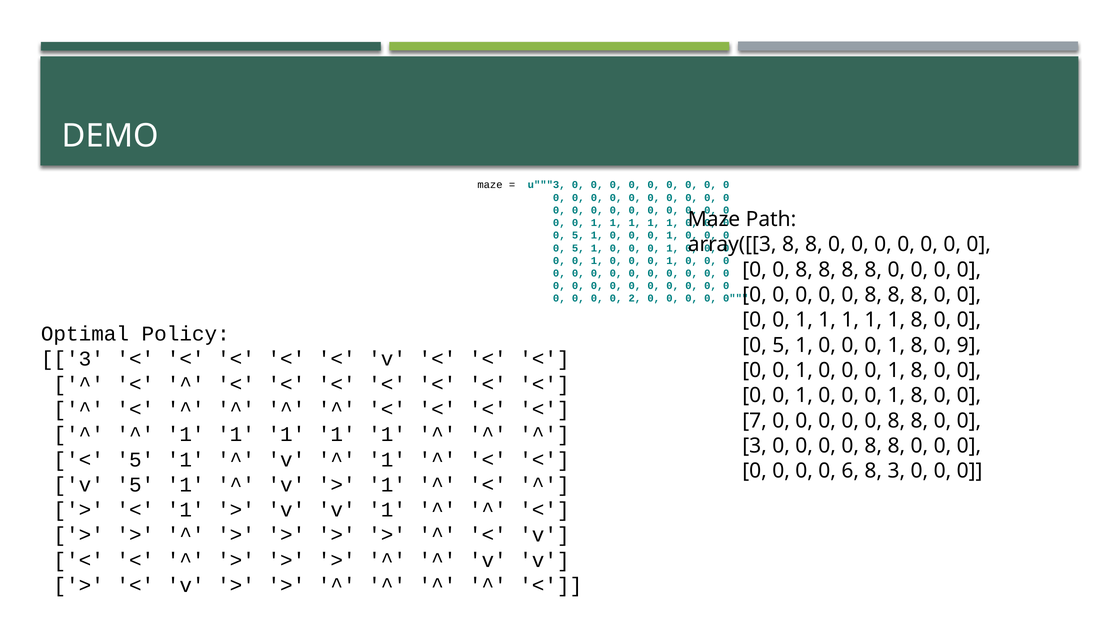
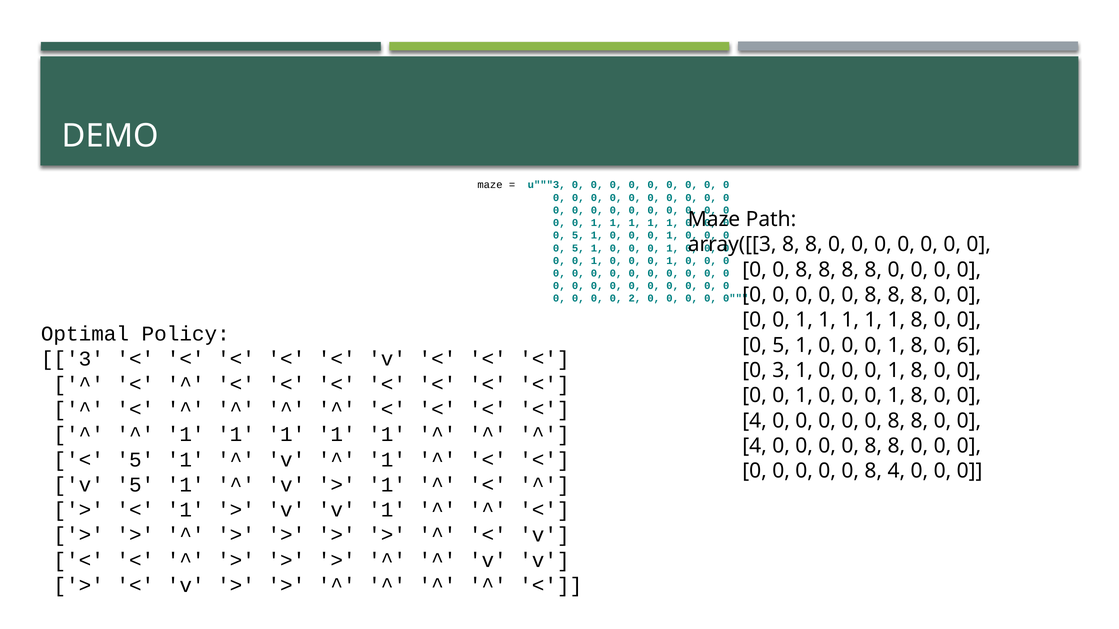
9: 9 -> 6 (969, 345)
0: 0 -> 3 (781, 371)
7: 7 -> 4 (755, 421)
3: 3 -> 4 (755, 446)
6: 6 -> 0 (850, 471)
8 3: 3 -> 4 (896, 471)
